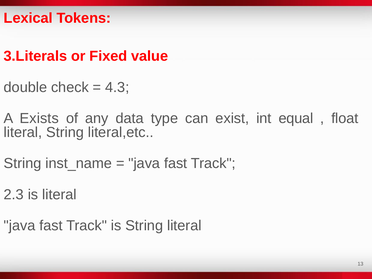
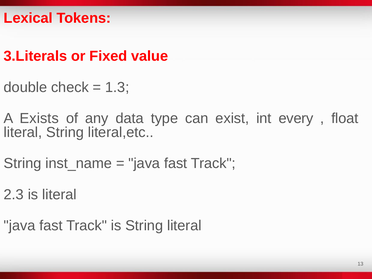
4.3: 4.3 -> 1.3 (117, 87)
equal: equal -> every (296, 118)
